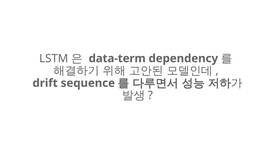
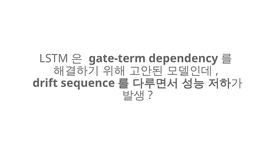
data-term: data-term -> gate-term (117, 59)
